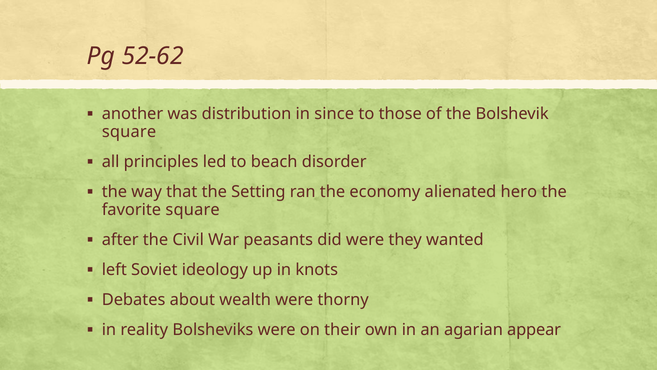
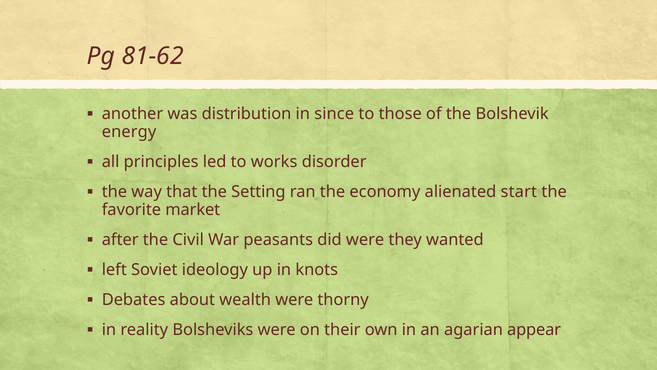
52-62: 52-62 -> 81-62 (153, 56)
square: square -> energy (129, 132)
beach: beach -> works (274, 162)
hero: hero -> start (519, 192)
favorite square: square -> market (193, 210)
